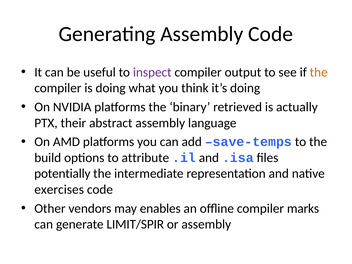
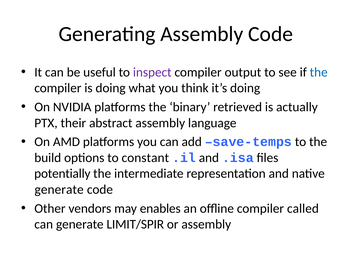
the colour: orange -> blue (319, 72)
attribute: attribute -> constant (145, 158)
exercises: exercises -> generate (59, 189)
marks: marks -> called (303, 208)
